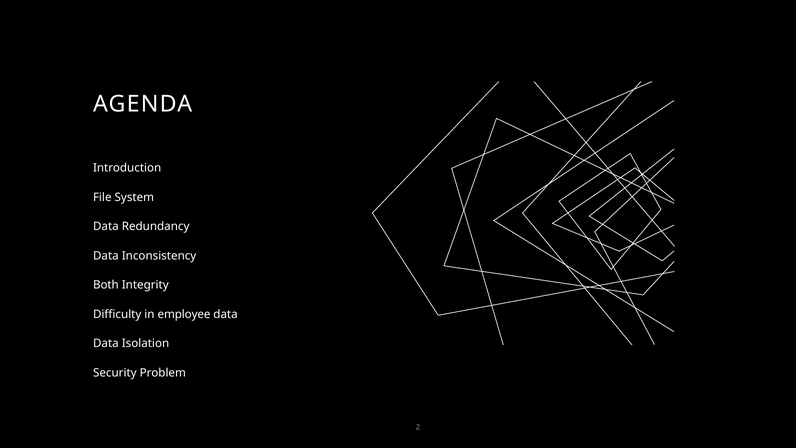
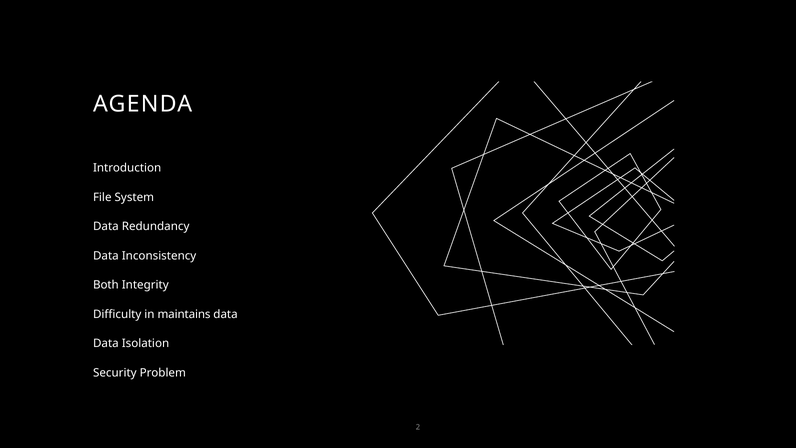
employee: employee -> maintains (184, 314)
